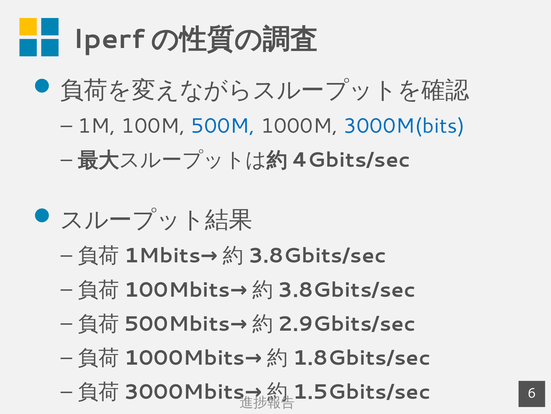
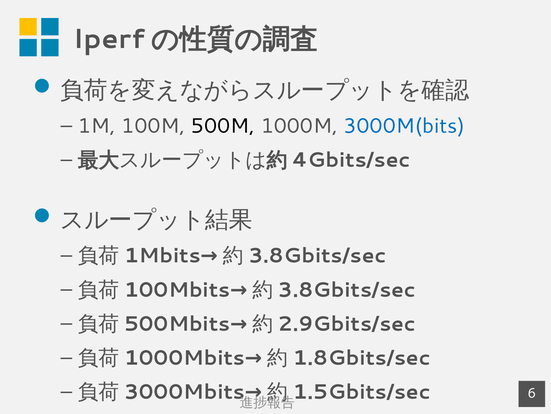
500M colour: blue -> black (223, 126)
